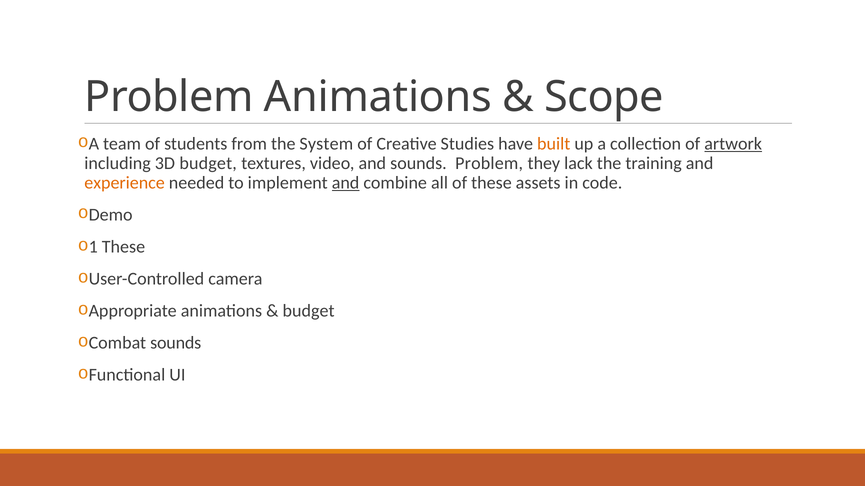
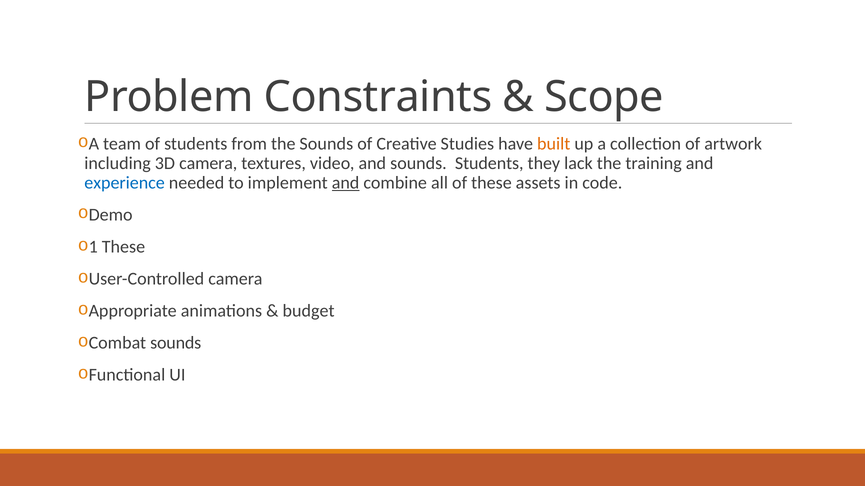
Problem Animations: Animations -> Constraints (378, 97)
the System: System -> Sounds (326, 144)
artwork underline: present -> none (733, 144)
3D budget: budget -> camera (208, 163)
sounds Problem: Problem -> Students (489, 163)
experience colour: orange -> blue (125, 183)
